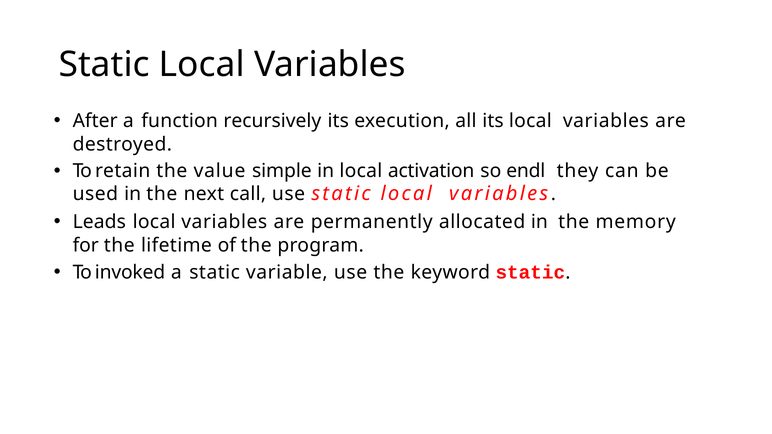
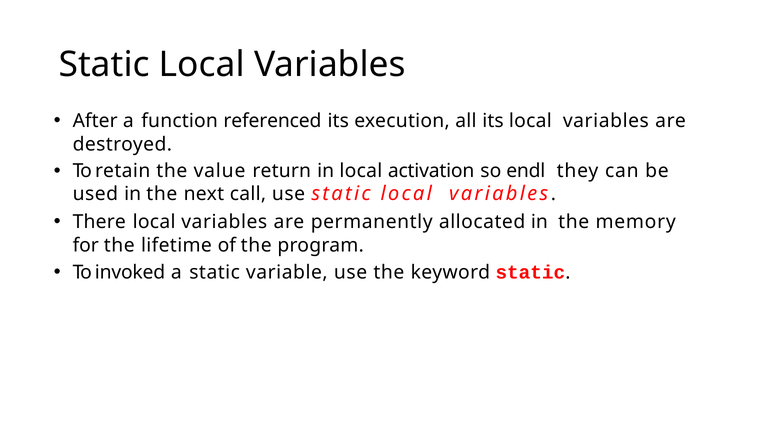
recursively: recursively -> referenced (272, 121)
simple: simple -> return (282, 171)
Leads: Leads -> There (99, 222)
